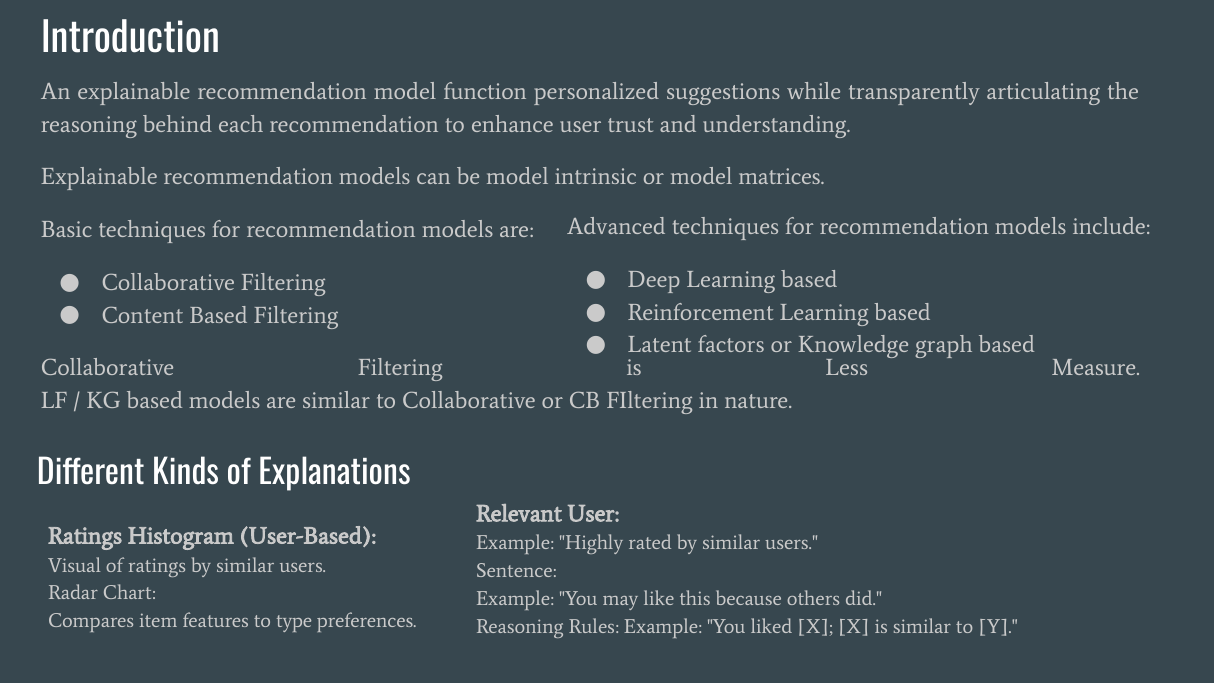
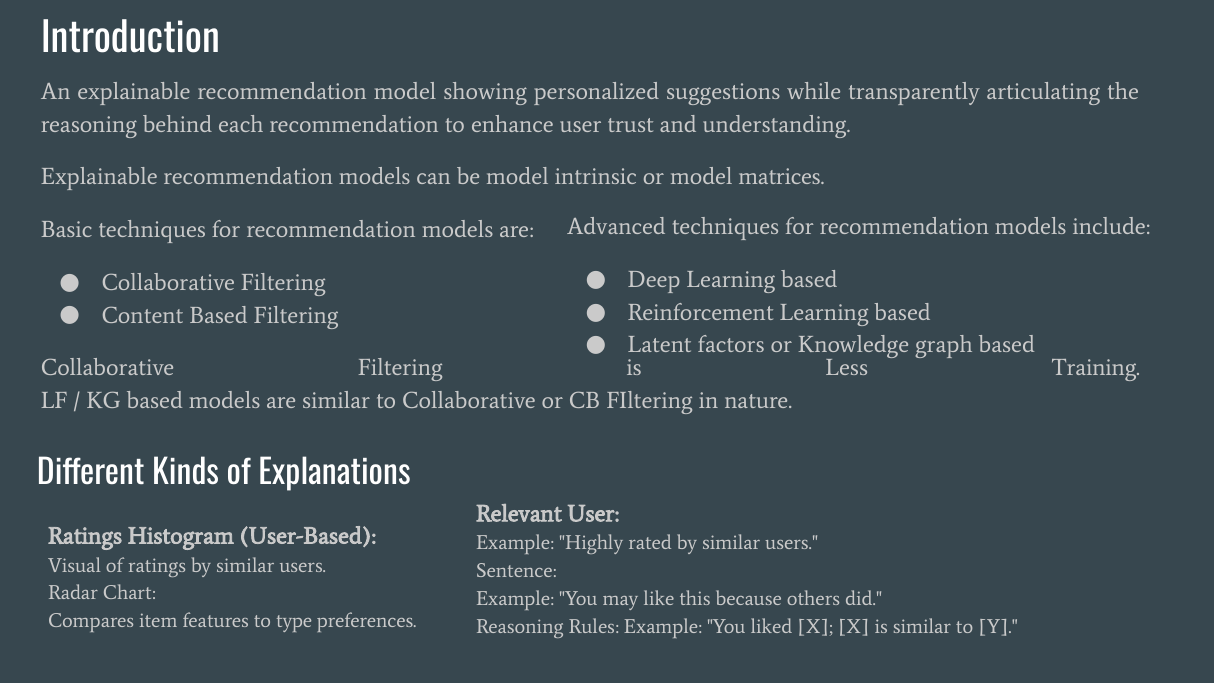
function: function -> showing (485, 92)
Measure: Measure -> Training (1096, 368)
